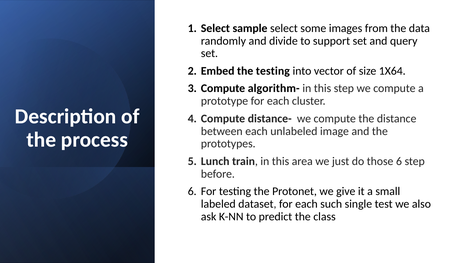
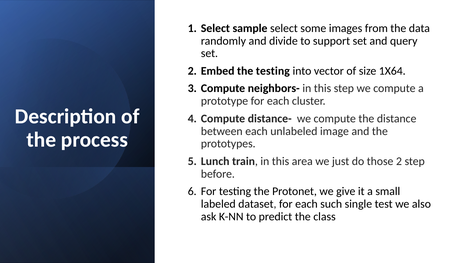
algorithm-: algorithm- -> neighbors- (274, 88)
those 6: 6 -> 2 (399, 161)
